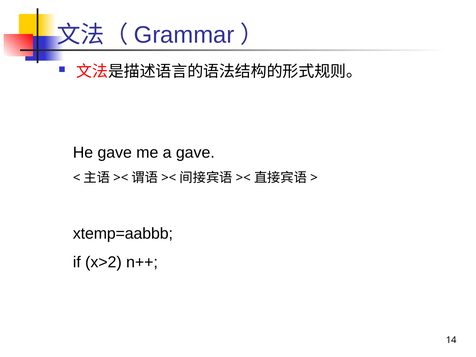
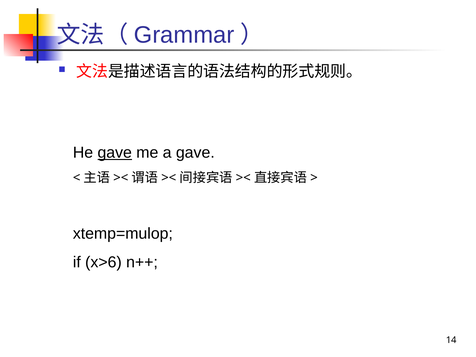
gave underline: none -> present (115, 153)
xtemp=aabbb: xtemp=aabbb -> xtemp=mulop (123, 234)
x>2: x>2 -> x>6 (103, 262)
